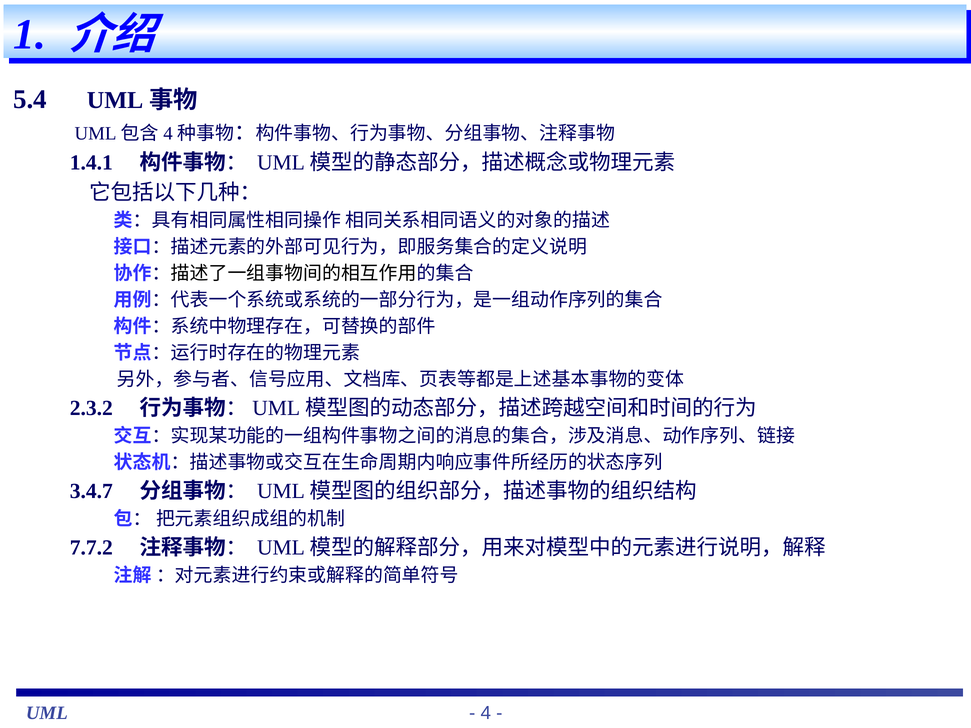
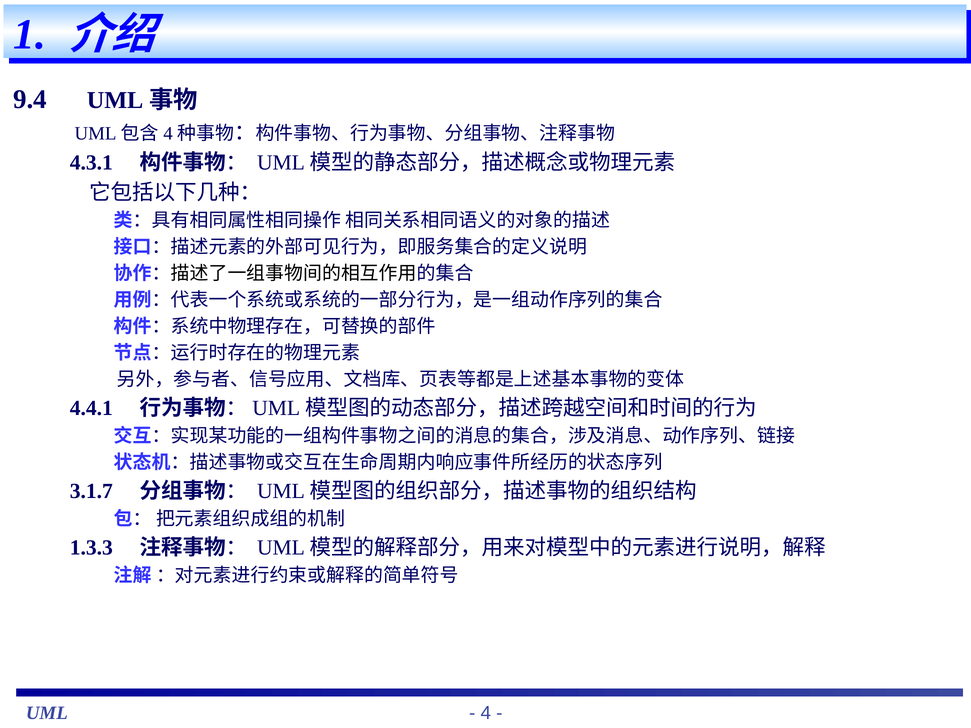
5.4: 5.4 -> 9.4 (30, 99)
1.4.1: 1.4.1 -> 4.3.1 (91, 163)
2.3.2: 2.3.2 -> 4.4.1 (91, 408)
3.4.7: 3.4.7 -> 3.1.7 (91, 491)
7.7.2: 7.7.2 -> 1.3.3 (91, 548)
